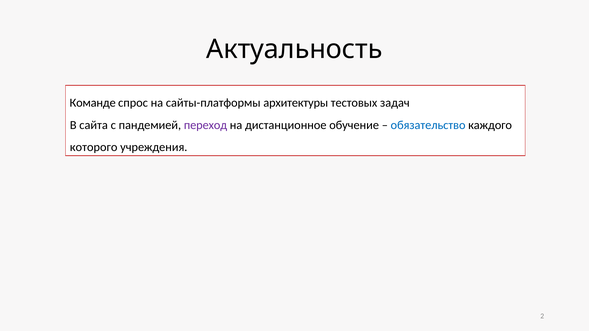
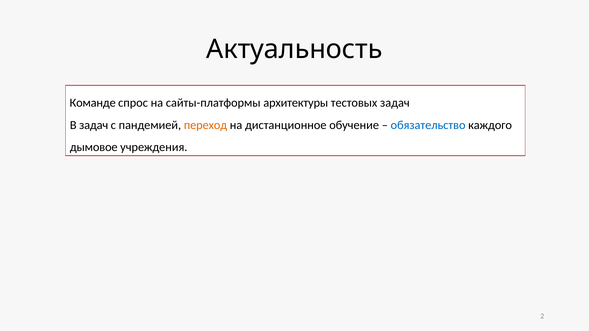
В сайта: сайта -> задач (94, 125)
переход colour: purple -> orange (206, 125)
которого: которого -> дымовое (94, 147)
